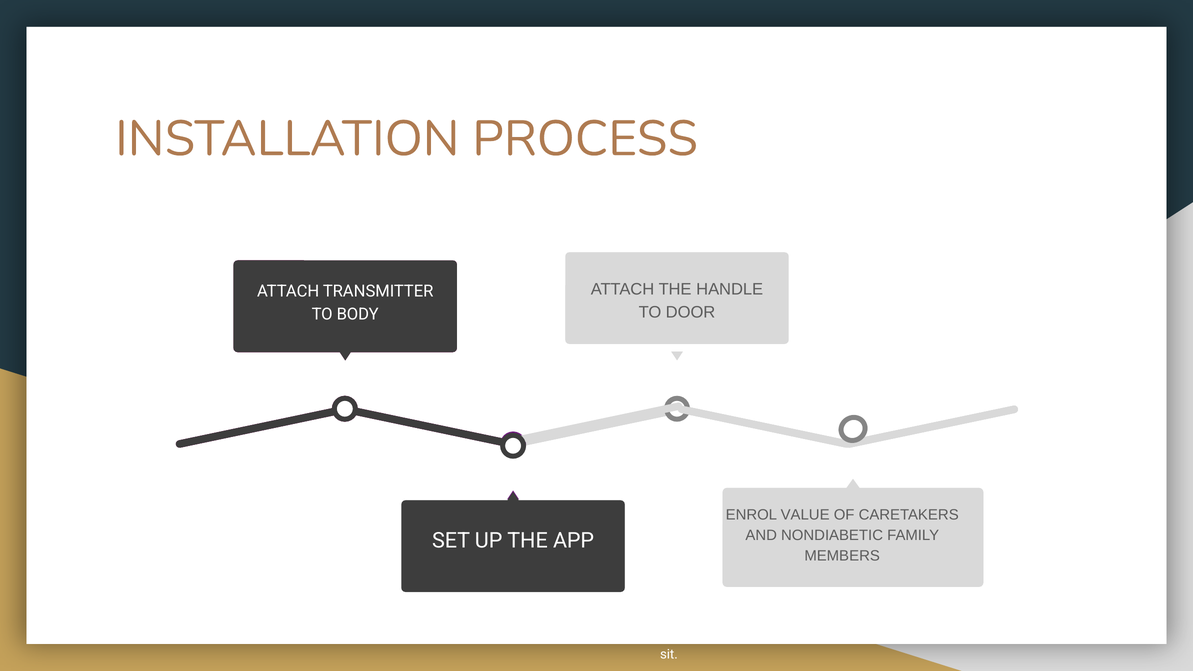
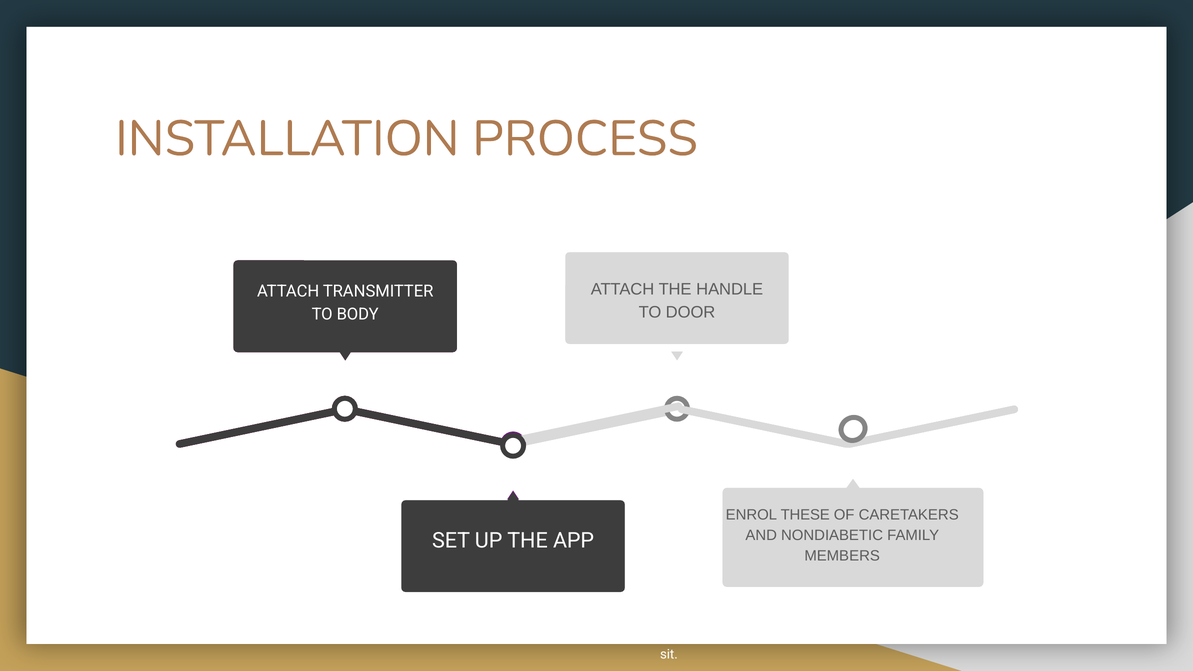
VALUE: VALUE -> THESE (805, 515)
